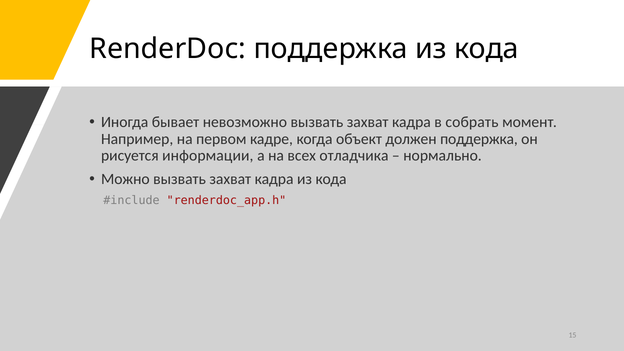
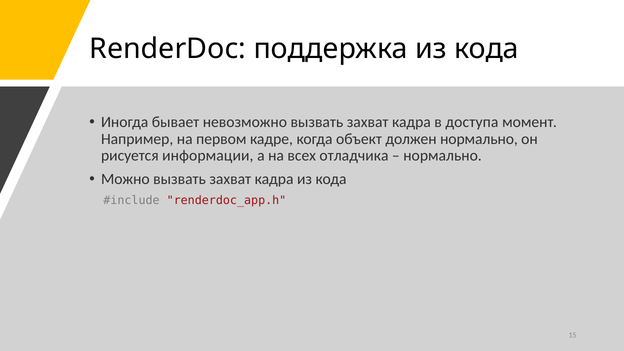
собрать: собрать -> доступа (472, 122)
должен поддержка: поддержка -> нормально (479, 139)
